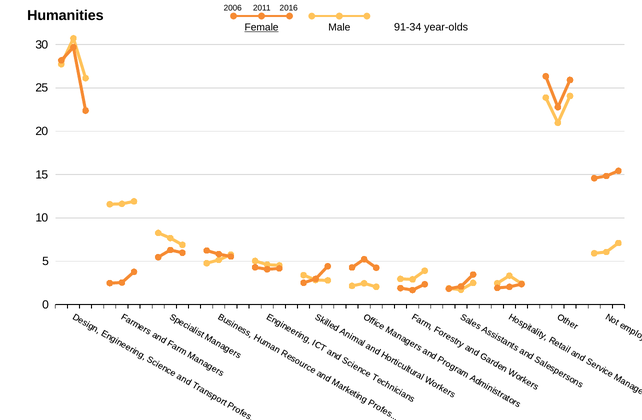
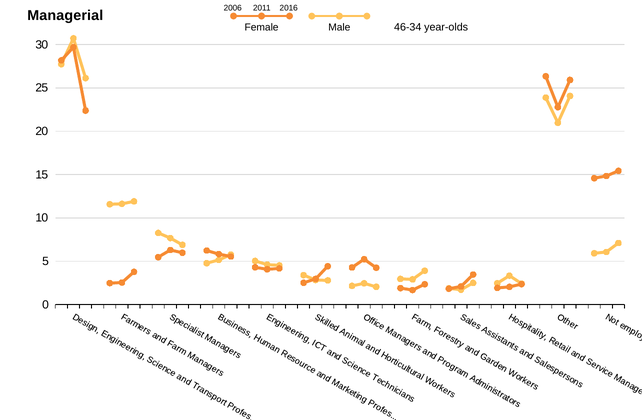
Humanities: Humanities -> Managerial (65, 15)
Female underline: present -> none (262, 27)
91-34: 91-34 -> 46-34 (408, 27)
